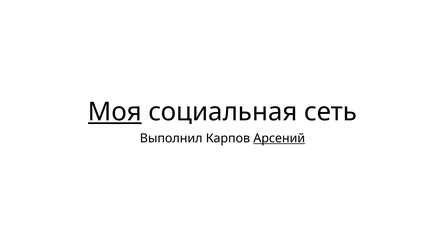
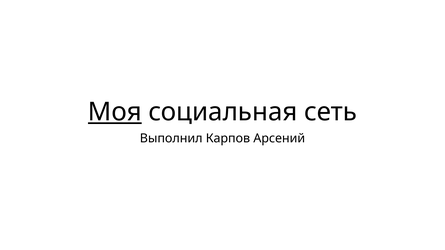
Арсений underline: present -> none (279, 138)
